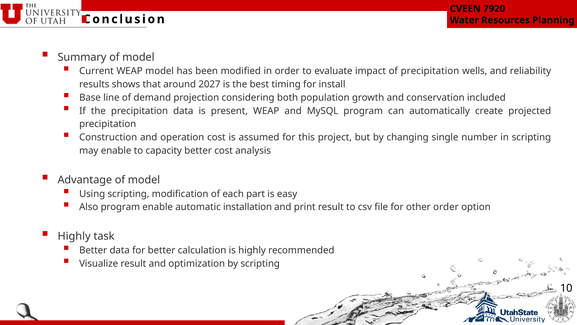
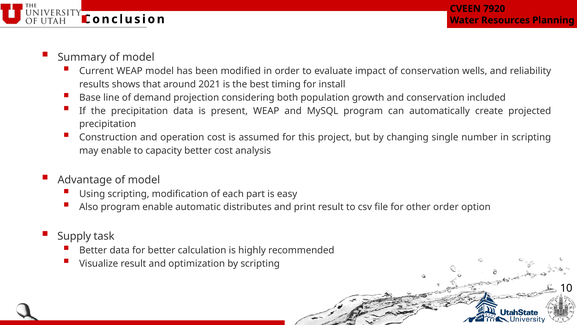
of precipitation: precipitation -> conservation (430, 71)
2027: 2027 -> 2021 (209, 84)
installation: installation -> distributes (247, 207)
Highly: Highly -> Supply (74, 236)
